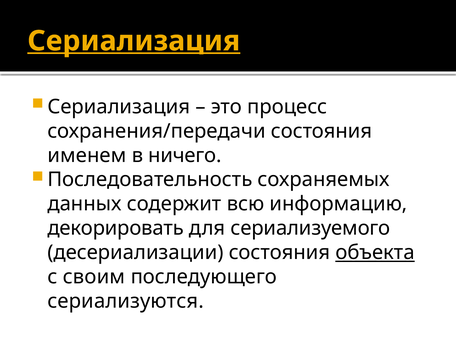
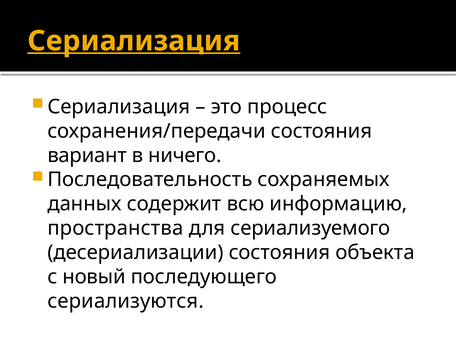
именем: именем -> вариант (87, 155)
декорировать: декорировать -> пространства (115, 228)
объекта underline: present -> none (375, 253)
своим: своим -> новый (94, 277)
